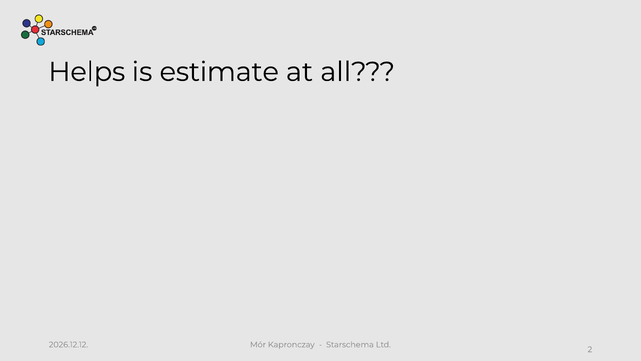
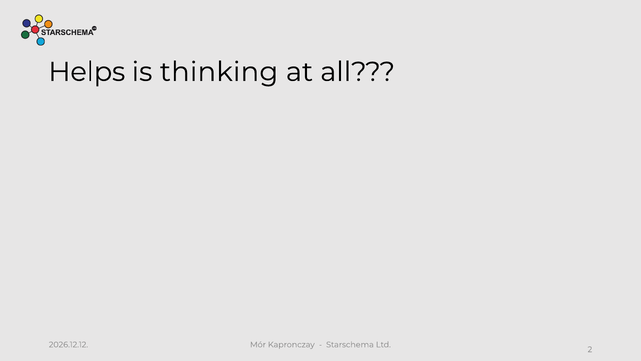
estimate: estimate -> thinking (219, 72)
